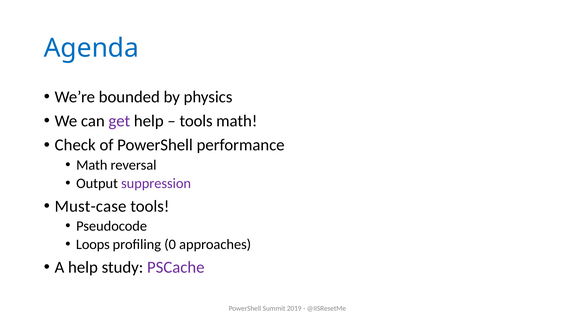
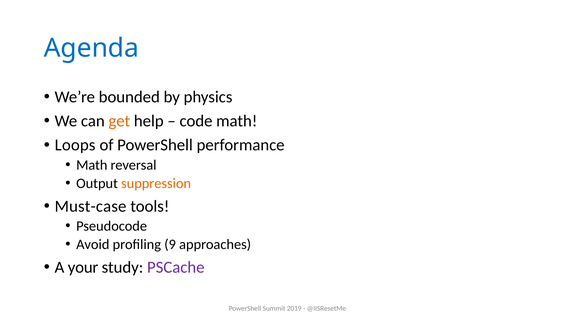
get colour: purple -> orange (119, 121)
tools: tools -> code (196, 121)
Check: Check -> Loops (75, 145)
suppression colour: purple -> orange (156, 184)
Loops: Loops -> Avoid (93, 245)
0: 0 -> 9 (170, 245)
A help: help -> your (83, 268)
